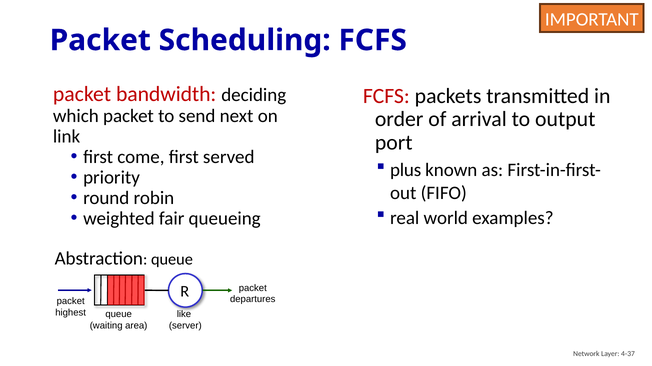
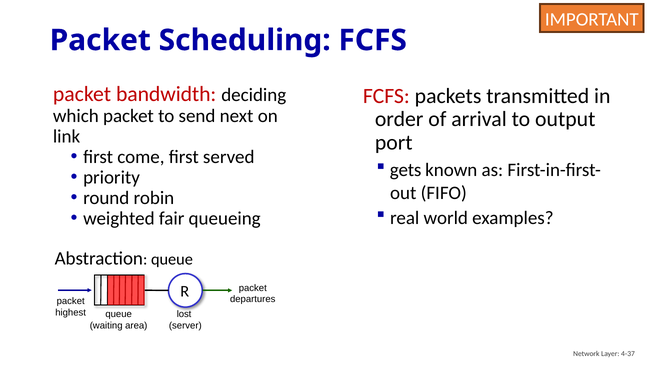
plus: plus -> gets (406, 170)
like: like -> lost (184, 315)
